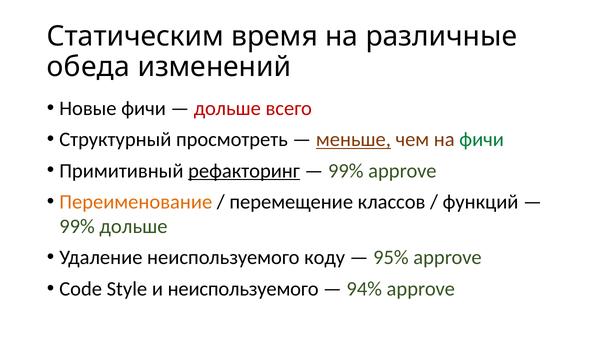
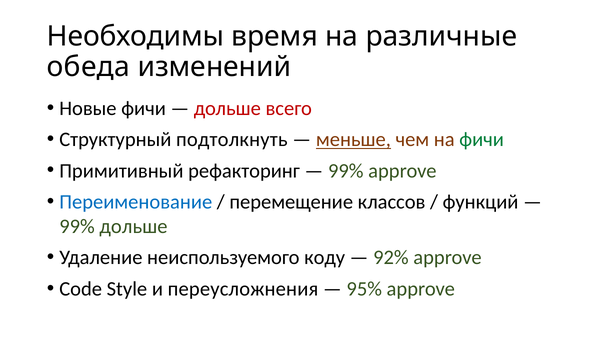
Статическим: Статическим -> Необходимы (136, 37)
просмотреть: просмотреть -> подтолкнуть (232, 139)
рефакторинг underline: present -> none (244, 170)
Переименование colour: orange -> blue (136, 202)
95%: 95% -> 92% (391, 257)
и неиспользуемого: неиспользуемого -> переусложнения (243, 288)
94%: 94% -> 95% (364, 288)
